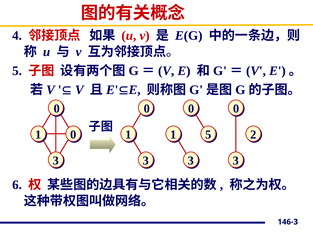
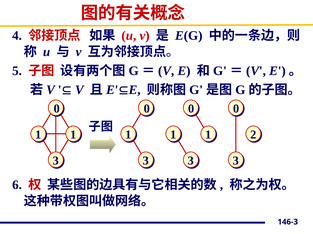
0: 0 -> 1 (73, 135)
5: 5 -> 1 (208, 135)
